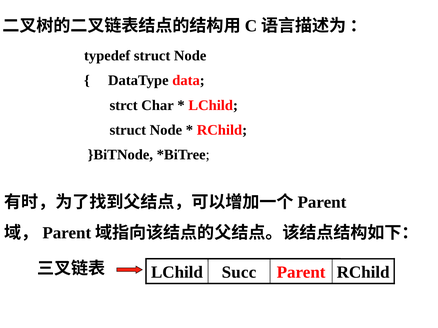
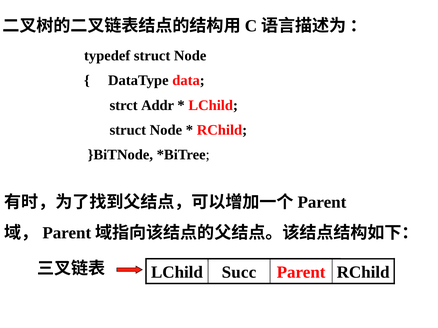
Char: Char -> Addr (158, 105)
